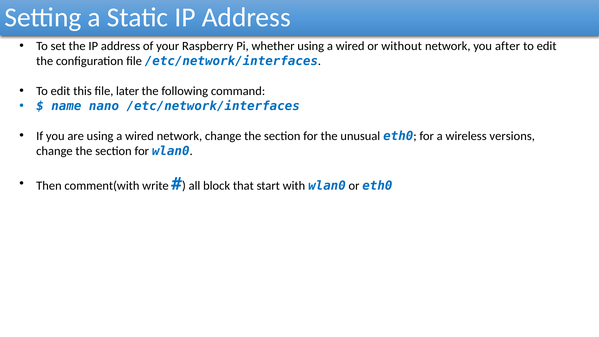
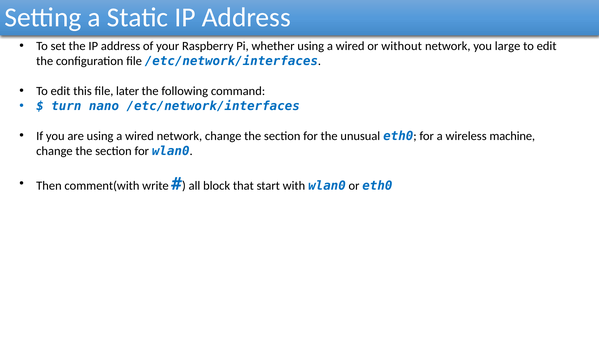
after: after -> large (508, 46)
name: name -> turn (66, 106)
versions: versions -> machine (512, 136)
